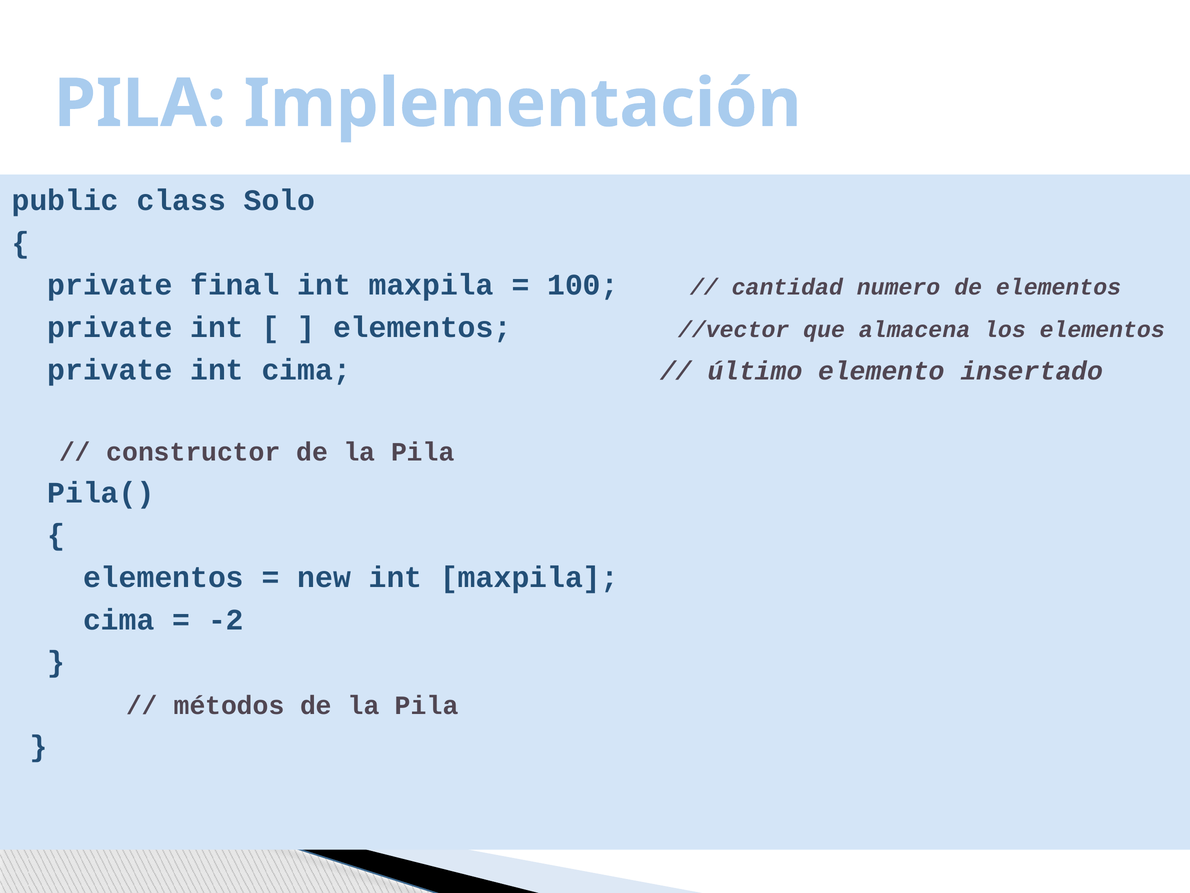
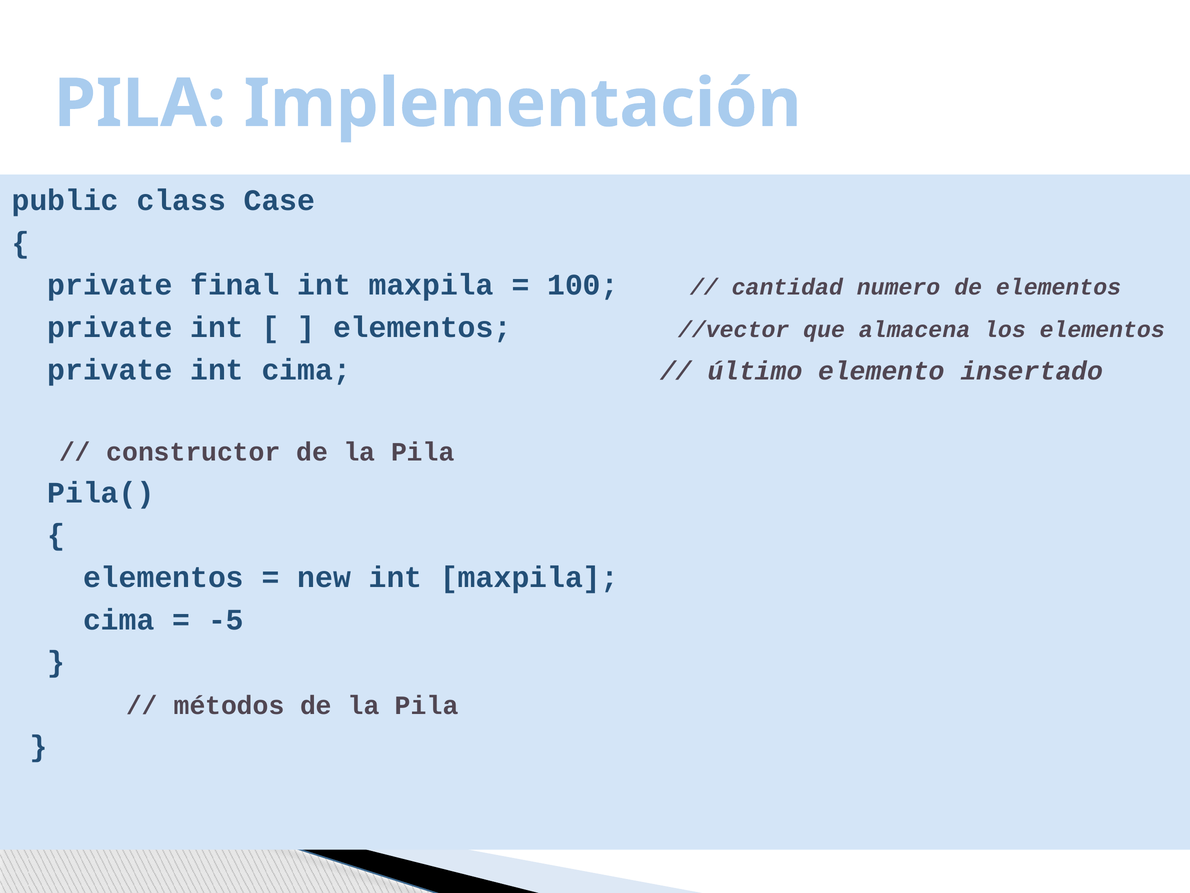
Solo: Solo -> Case (279, 200)
-2: -2 -> -5 (226, 619)
